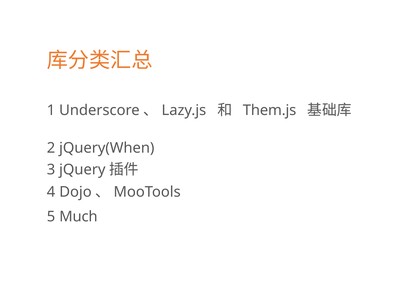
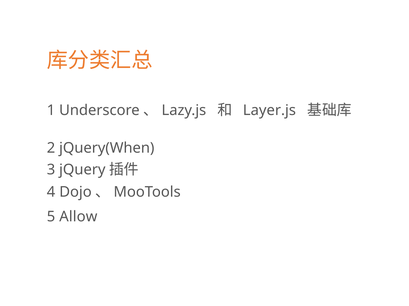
Them.js: Them.js -> Layer.js (269, 110)
Much: Much -> Allow (78, 217)
